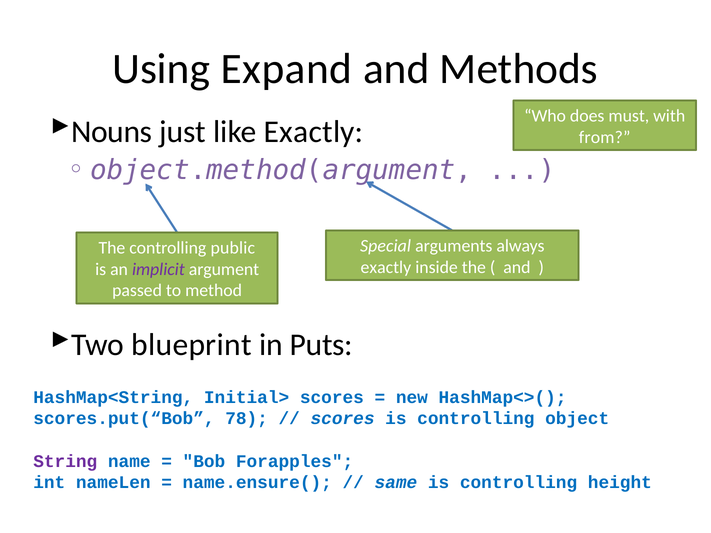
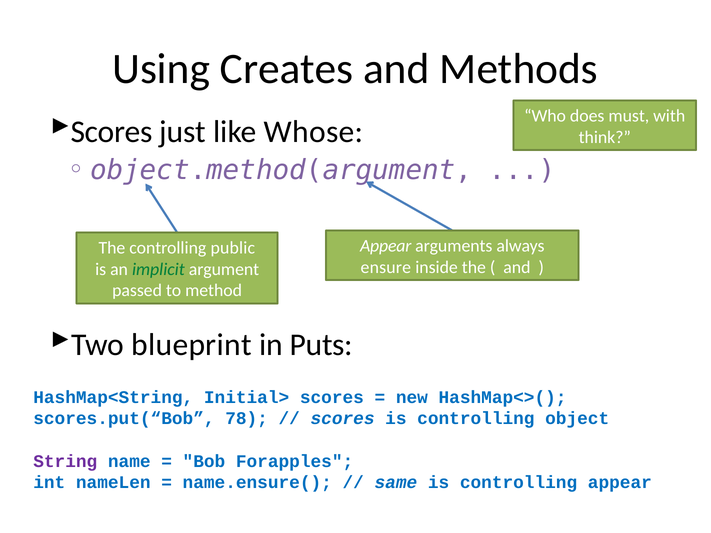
Expand: Expand -> Creates (287, 69)
Nouns: Nouns -> Scores (112, 132)
like Exactly: Exactly -> Whose (314, 132)
from: from -> think (605, 137)
Special: Special -> Appear (386, 246)
exactly: exactly -> ensure (386, 267)
implicit colour: purple -> green (158, 269)
controlling height: height -> appear (620, 483)
